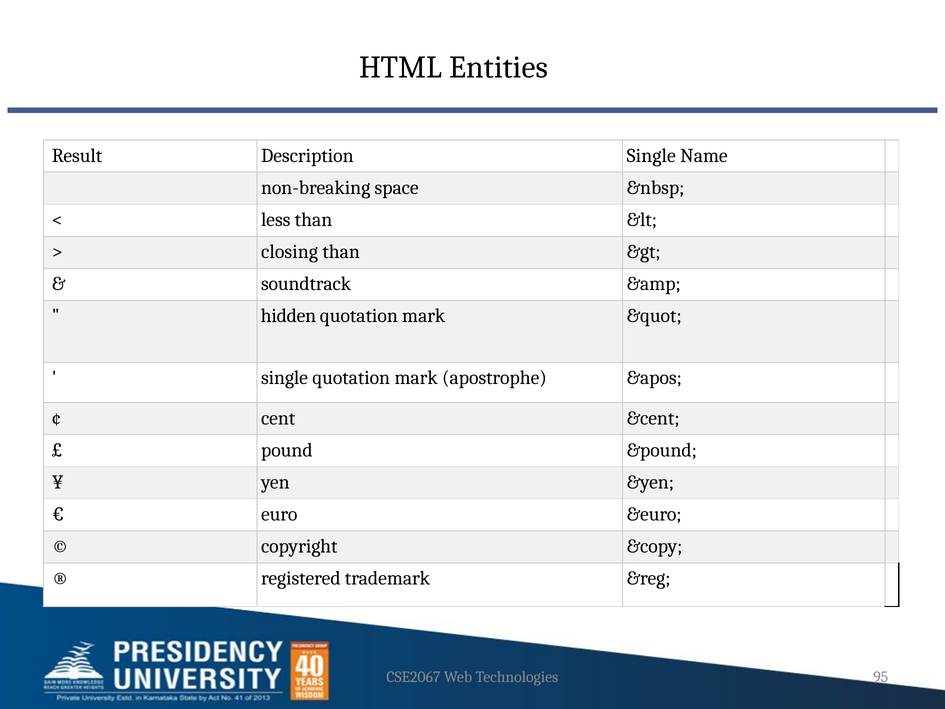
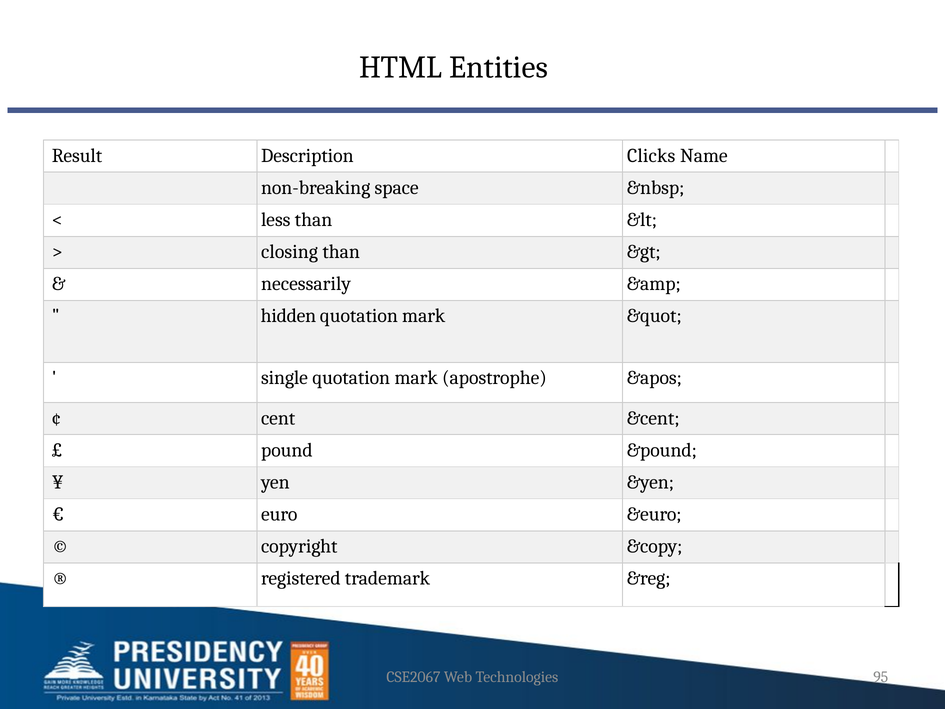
Description Single: Single -> Clicks (651, 156)
soundtrack: soundtrack -> necessarily (306, 284)
